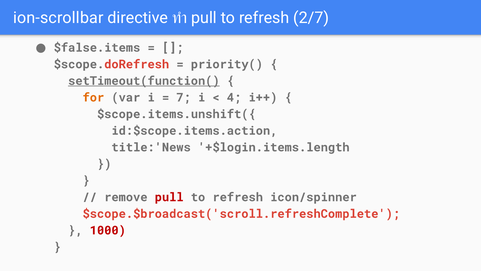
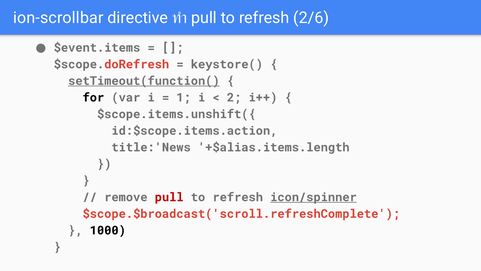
2/7: 2/7 -> 2/6 (311, 18)
$false.items: $false.items -> $event.items (97, 48)
priority(: priority( -> keystore( (227, 64)
for colour: orange -> black (93, 97)
7: 7 -> 1 (184, 97)
4: 4 -> 2 (234, 97)
+$login.items.length: +$login.items.length -> +$alias.items.length (274, 147)
icon/spinner underline: none -> present (313, 197)
1000 colour: red -> black (108, 230)
